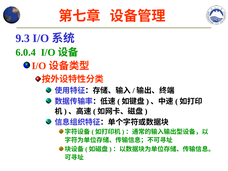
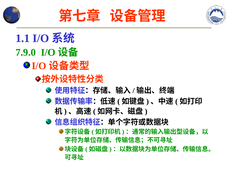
9.3: 9.3 -> 1.1 (23, 38)
6.0.4: 6.0.4 -> 7.9.0 (26, 52)
